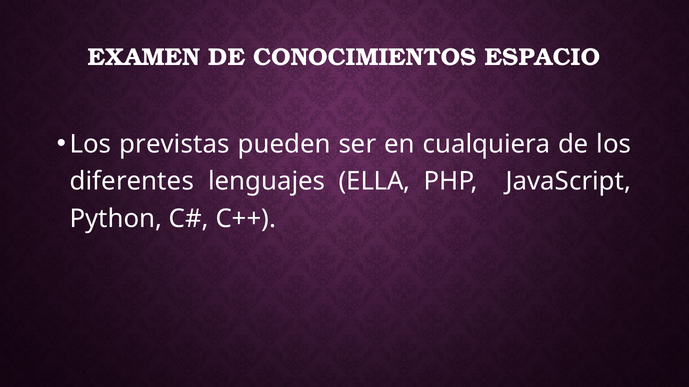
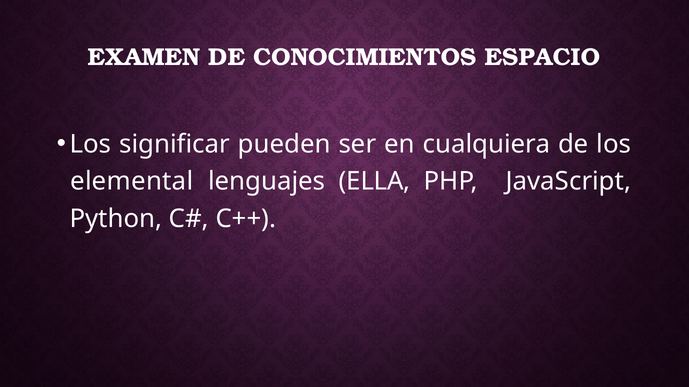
previstas: previstas -> significar (175, 145)
diferentes: diferentes -> elemental (132, 182)
